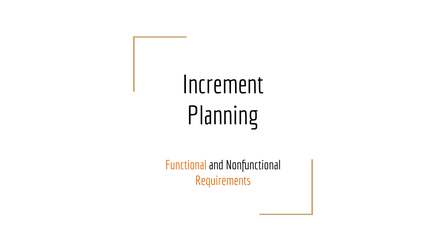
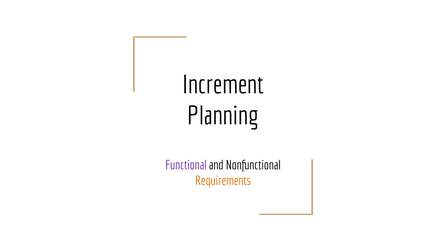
Functional colour: orange -> purple (186, 165)
